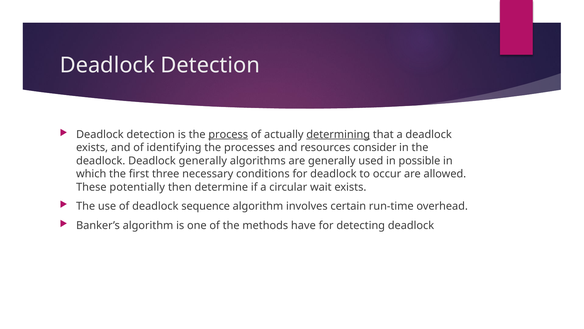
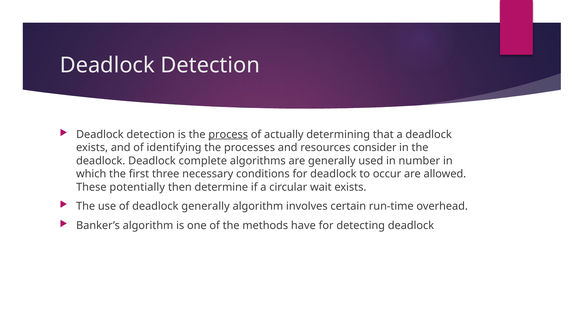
determining underline: present -> none (338, 134)
Deadlock generally: generally -> complete (203, 161)
possible: possible -> number (419, 161)
deadlock sequence: sequence -> generally (206, 206)
